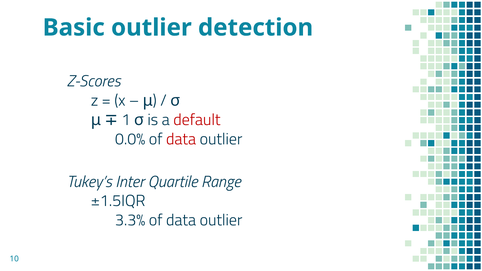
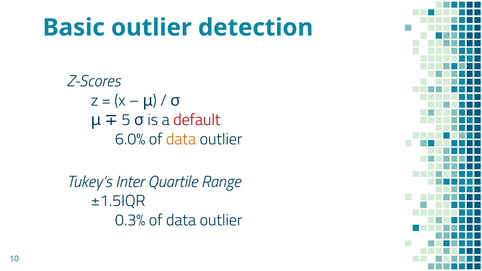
1: 1 -> 5 (126, 120)
0.0%: 0.0% -> 6.0% (130, 139)
data colour: red -> orange (181, 139)
3.3%: 3.3% -> 0.3% (130, 220)
